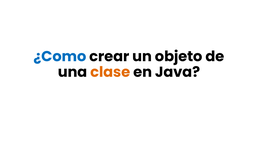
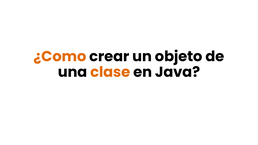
¿Como colour: blue -> orange (60, 56)
